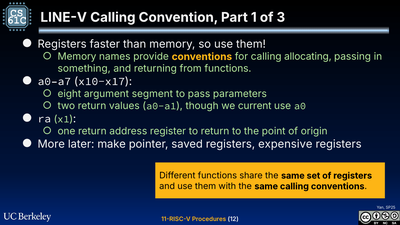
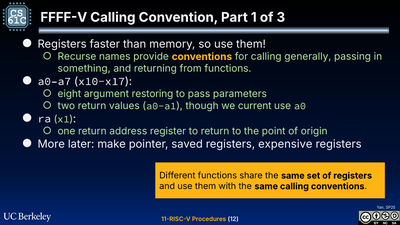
LINE-V: LINE-V -> FFFF-V (64, 17)
Memory: Memory -> Recurse (77, 57)
allocating: allocating -> generally (308, 57)
segment: segment -> restoring (152, 94)
